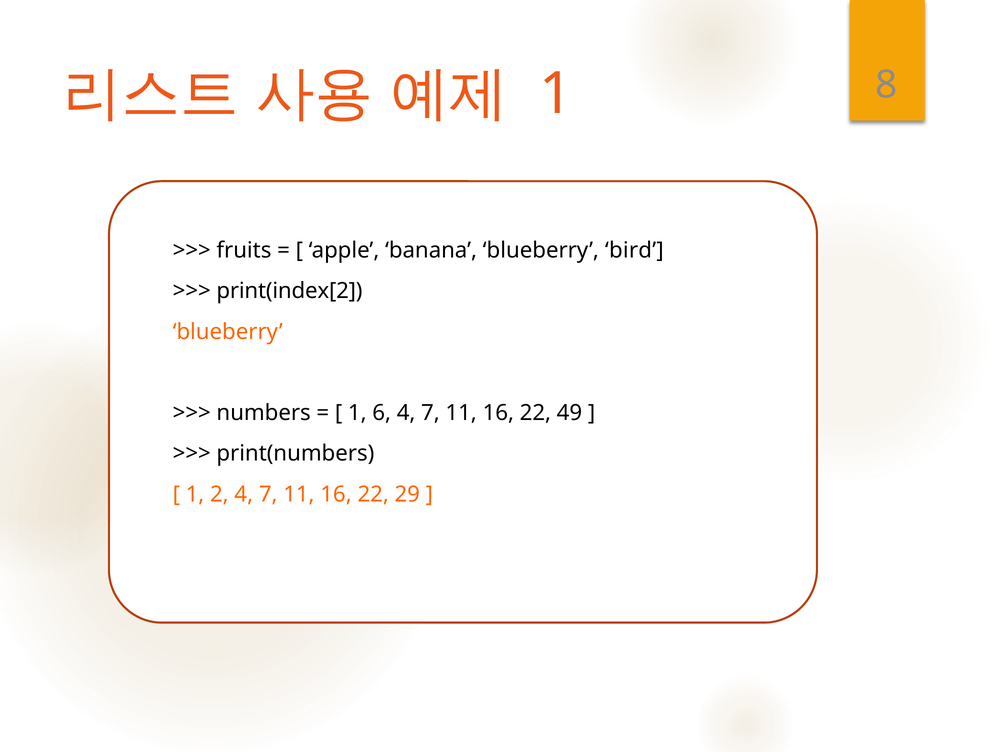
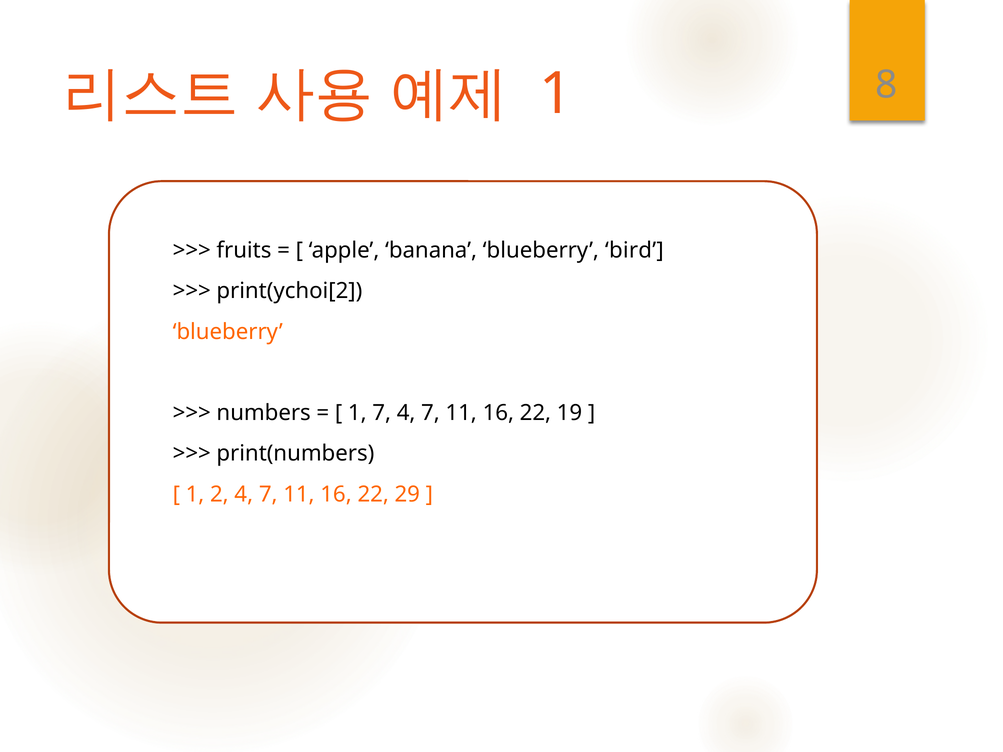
print(index[2: print(index[2 -> print(ychoi[2 (289, 291)
1 6: 6 -> 7 (382, 413)
49: 49 -> 19 (569, 413)
